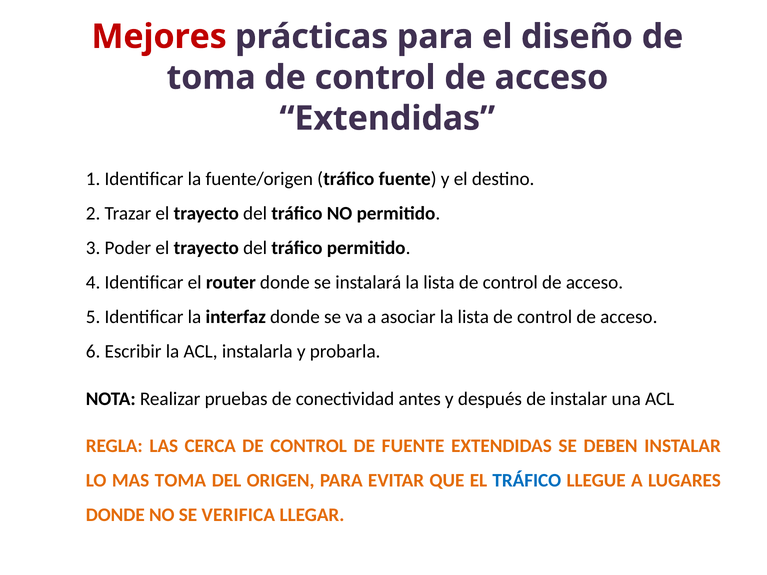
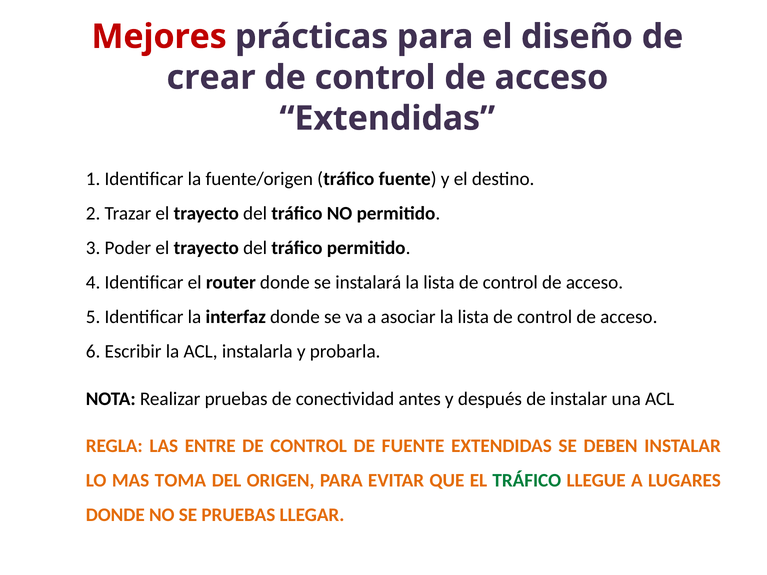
toma: toma -> crear (211, 78)
CERCA: CERCA -> ENTRE (210, 446)
TRÁFICO colour: blue -> green (527, 481)
SE VERIFICA: VERIFICA -> PRUEBAS (238, 515)
